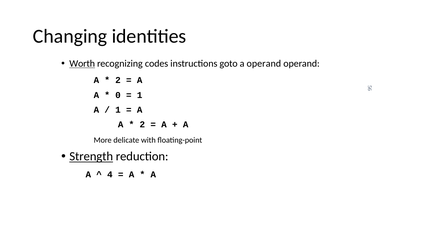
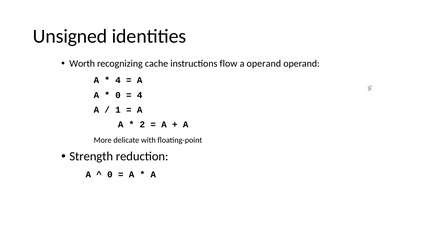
Changing: Changing -> Unsigned (70, 36)
Worth underline: present -> none (82, 64)
codes: codes -> cache (157, 64)
goto: goto -> flow (228, 64)
2: 2 -> 4 (118, 80)
1: 1 -> 4 (140, 95)
Strength underline: present -> none (91, 156)
4: 4 -> 0 (110, 175)
